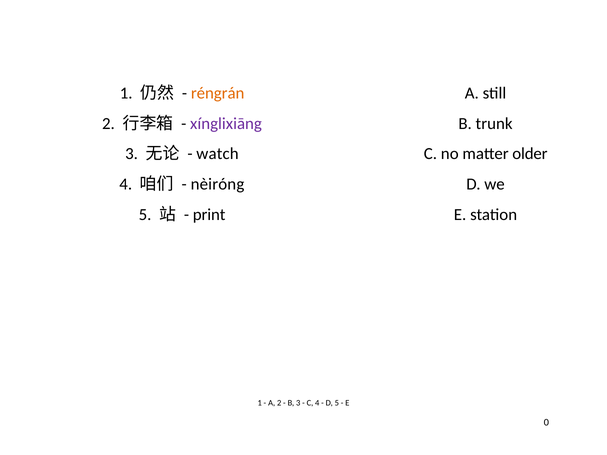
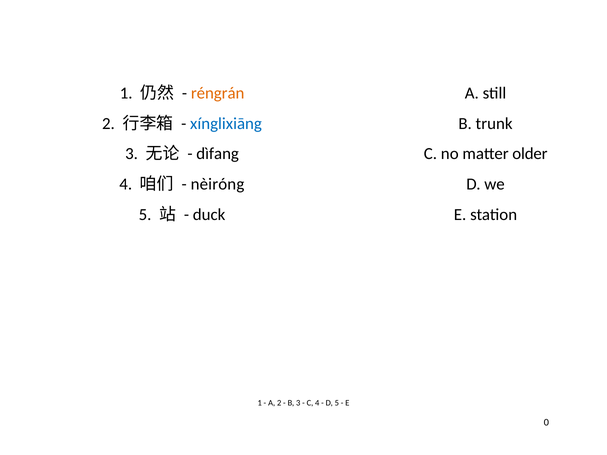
xínglixiāng colour: purple -> blue (226, 124)
watch: watch -> dìfang (218, 154)
print: print -> duck (209, 215)
